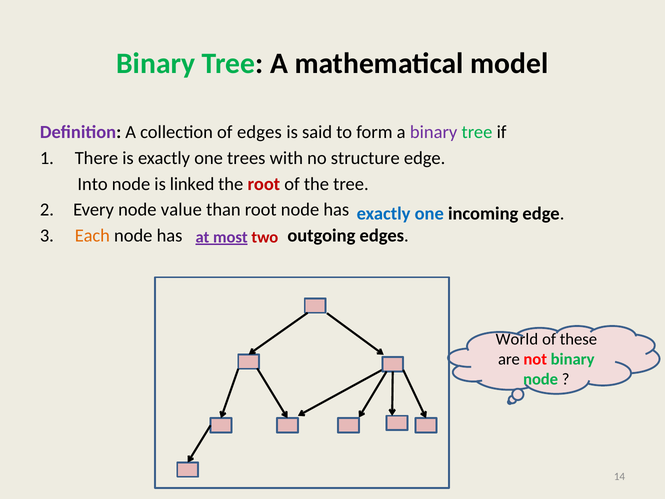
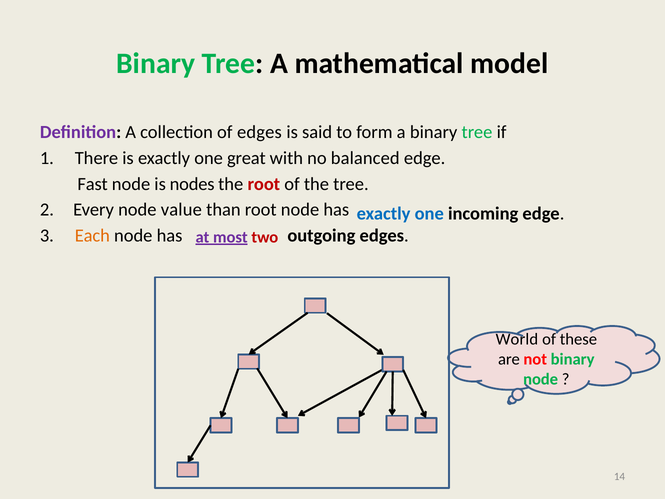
binary colour: purple -> black (434, 132)
trees: trees -> great (246, 158)
structure: structure -> balanced (365, 158)
Into: Into -> Fast (93, 184)
linked: linked -> nodes (192, 184)
